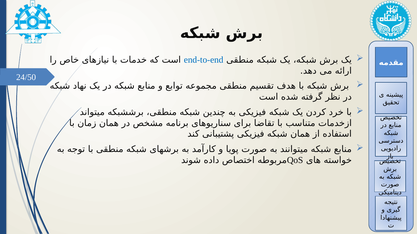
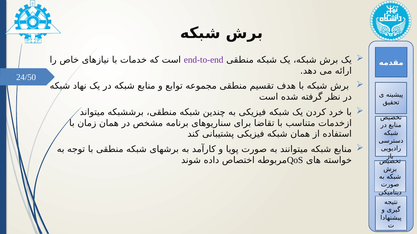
end-to-end colour: blue -> purple (204, 60)
